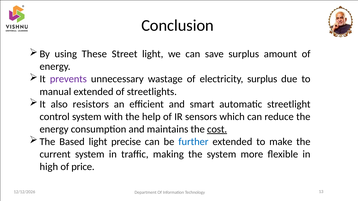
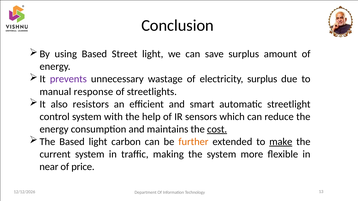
using These: These -> Based (94, 54)
manual extended: extended -> response (93, 92)
precise: precise -> carbon (126, 142)
further colour: blue -> orange (193, 142)
make underline: none -> present (281, 142)
high: high -> near (49, 167)
